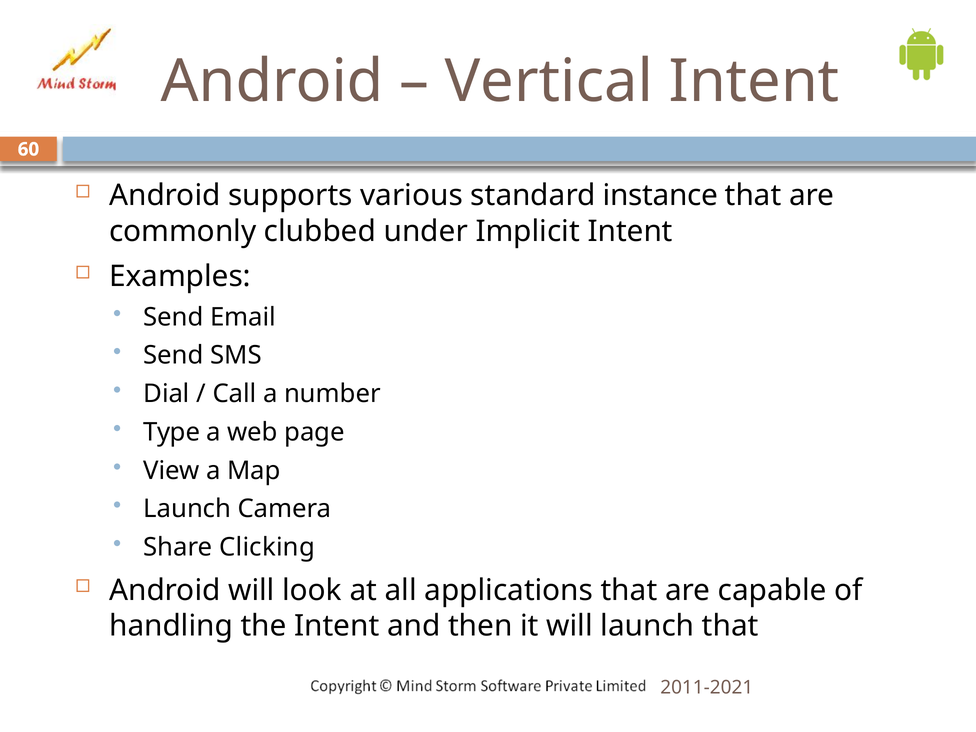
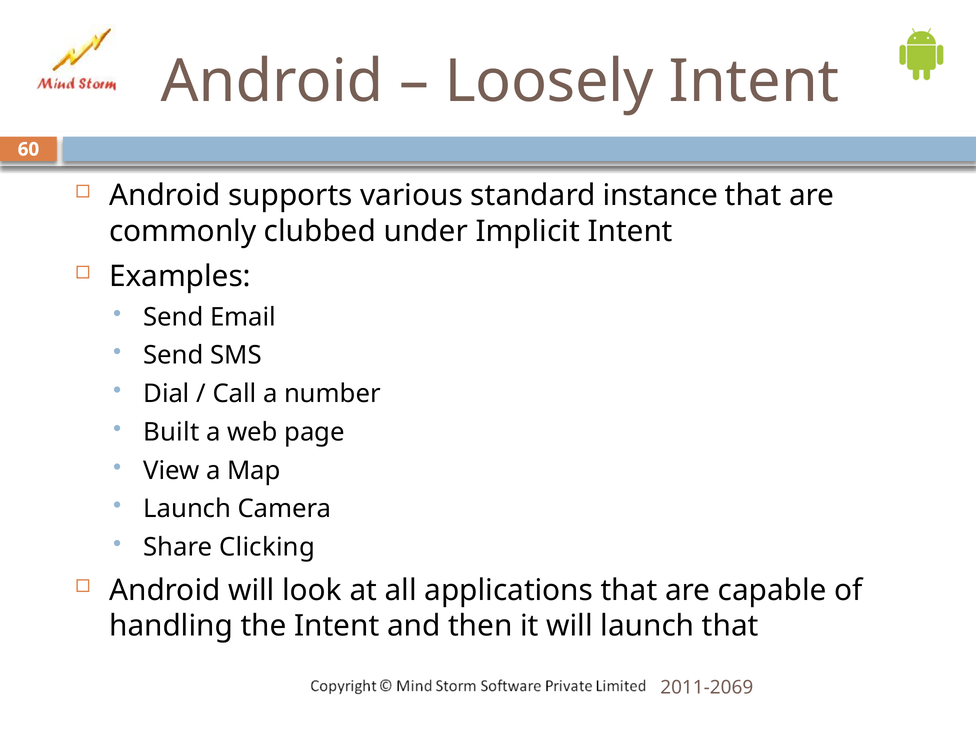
Vertical: Vertical -> Loosely (549, 81)
Type: Type -> Built (171, 432)
2011-2021: 2011-2021 -> 2011-2069 (707, 688)
